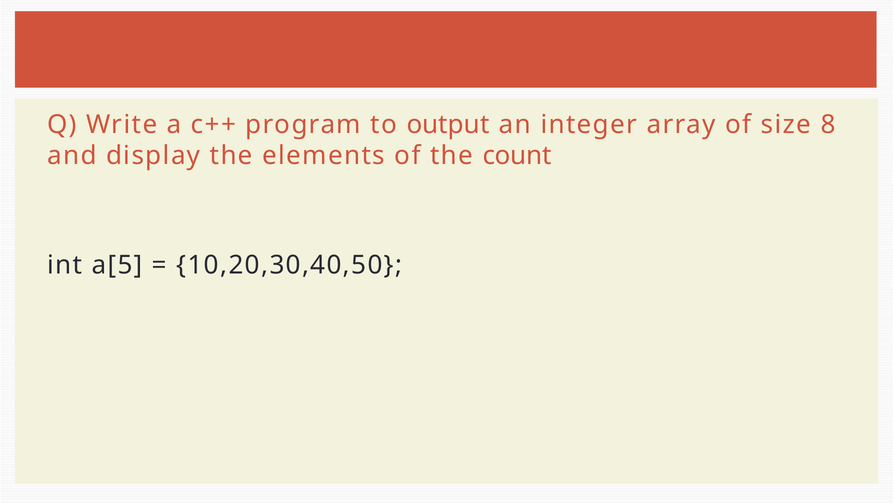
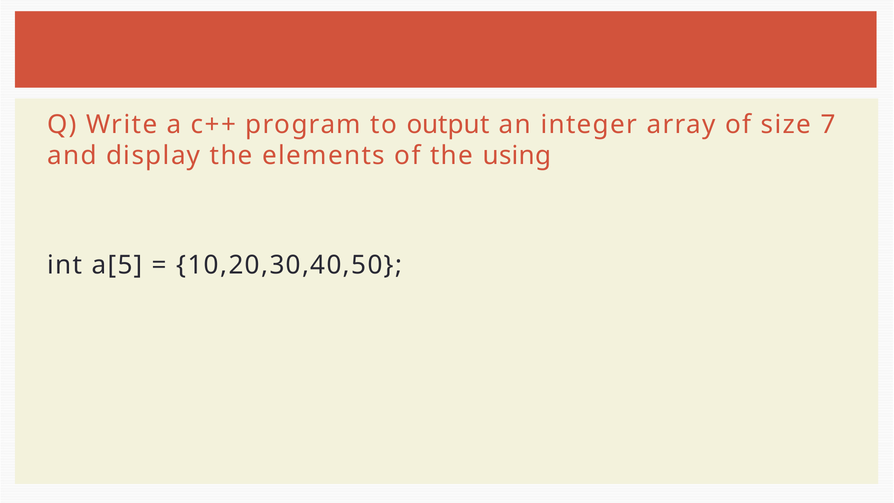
8: 8 -> 7 (828, 124)
count: count -> using (517, 156)
